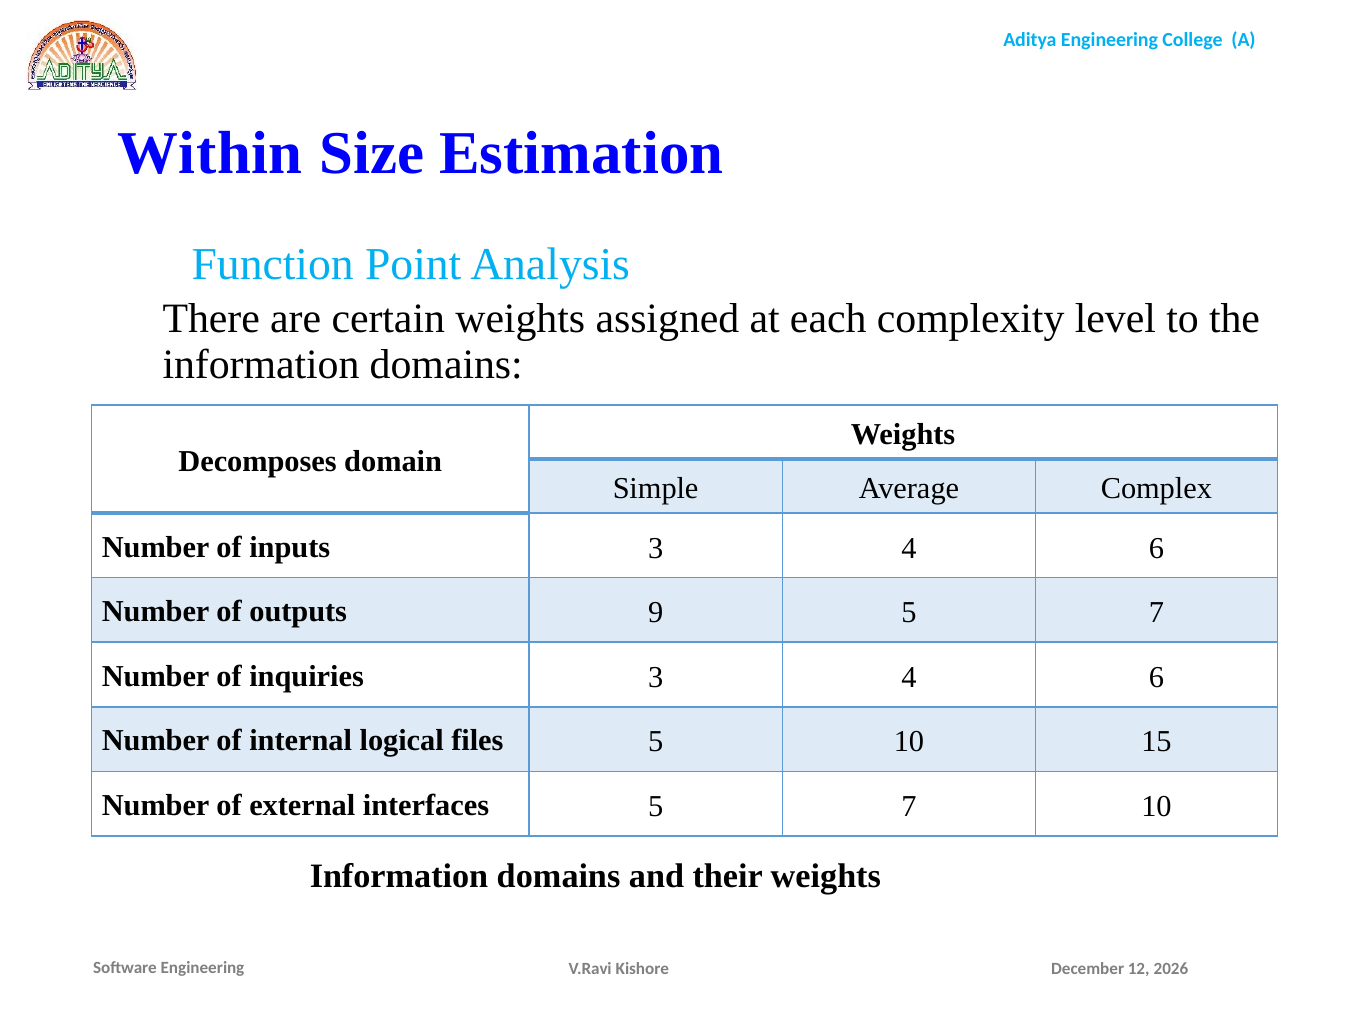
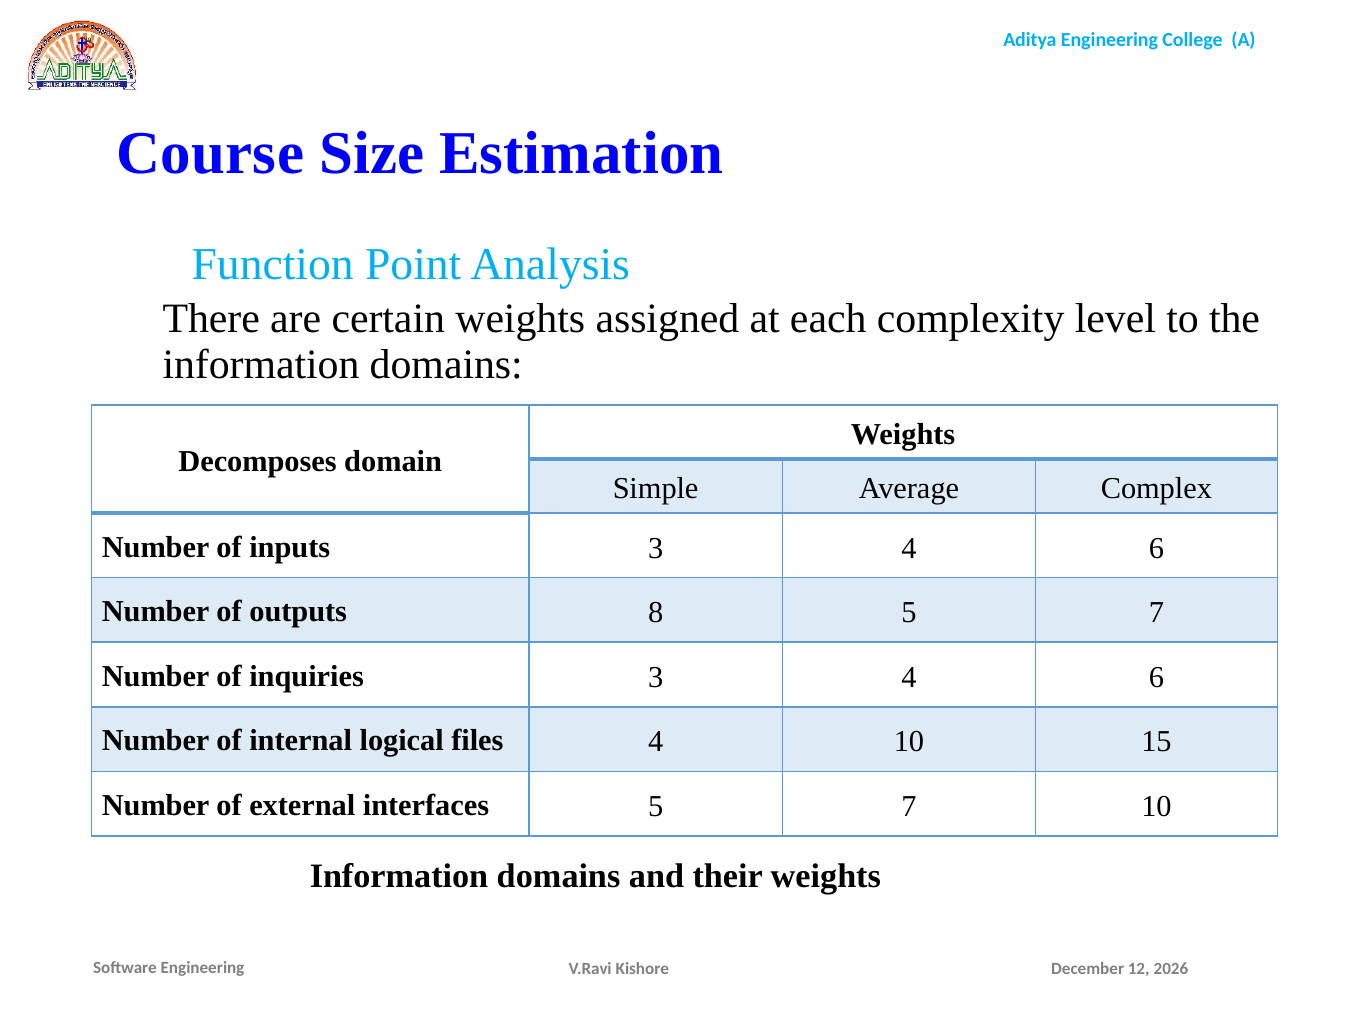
Within: Within -> Course (210, 153)
9: 9 -> 8 (656, 613)
files 5: 5 -> 4 (656, 742)
